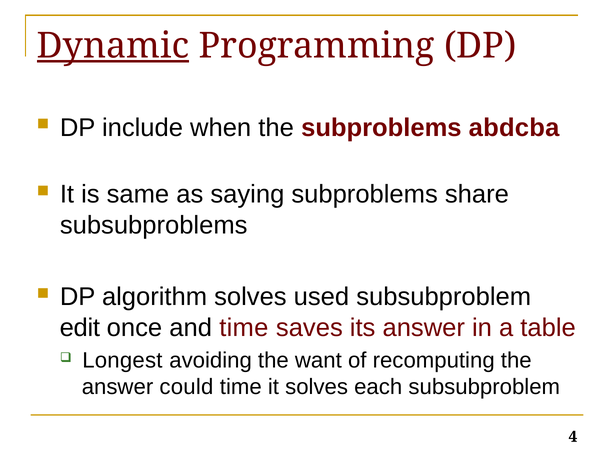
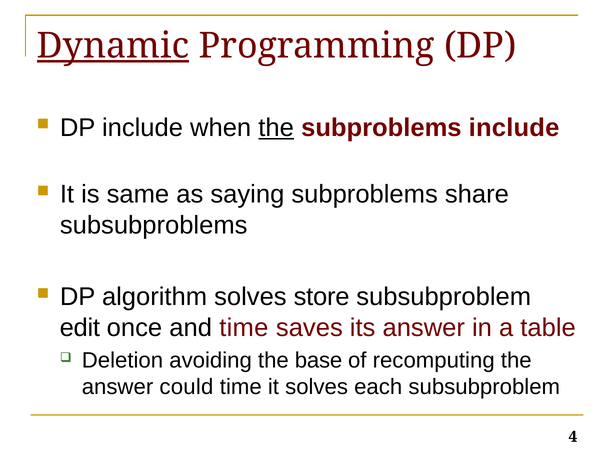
the underline: none -> present (276, 128)
subproblems abdcba: abdcba -> include (514, 128)
used: used -> store (322, 297)
Longest: Longest -> Deletion (122, 360)
want: want -> base (319, 360)
